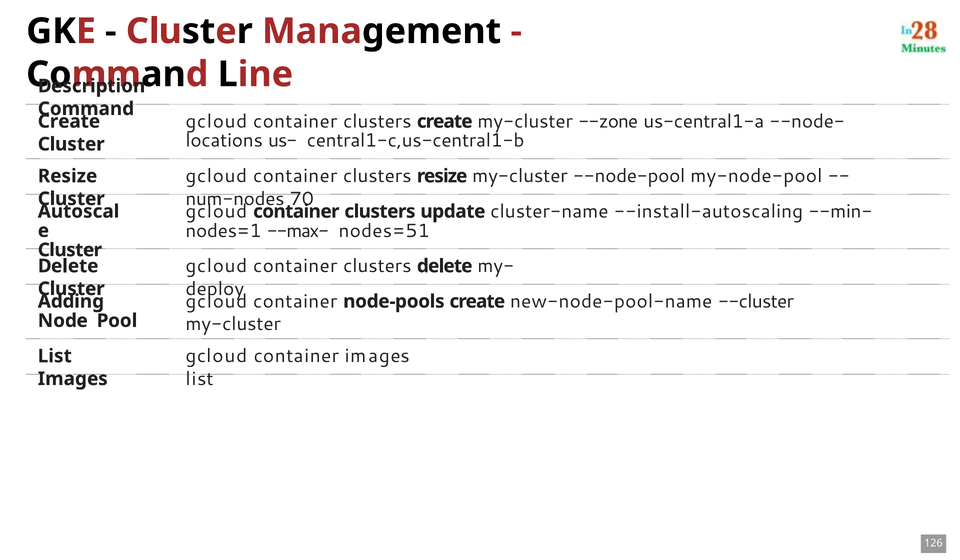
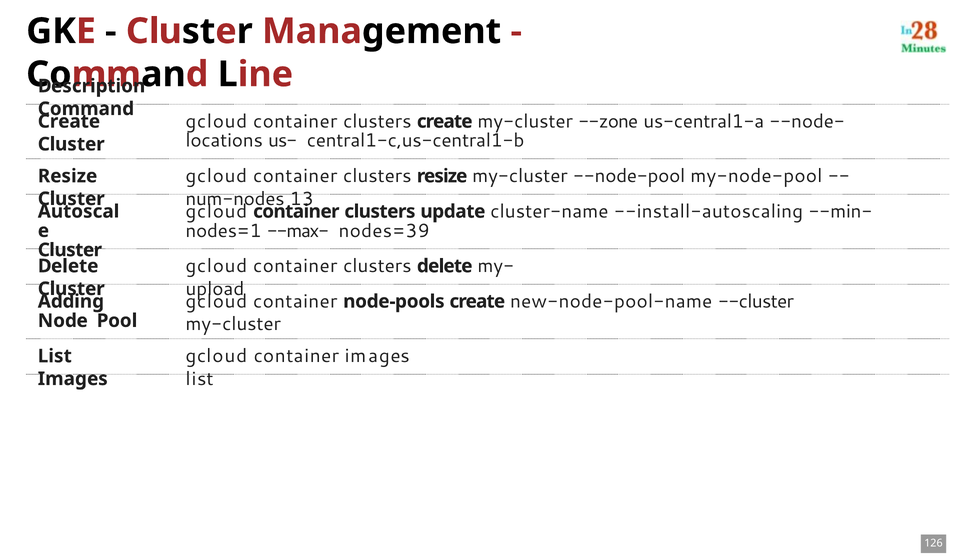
70: 70 -> 13 (302, 199)
nodes=51: nodes=51 -> nodes=39 (384, 231)
deploy: deploy -> upload (215, 289)
